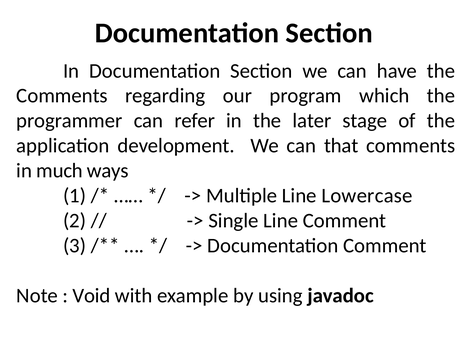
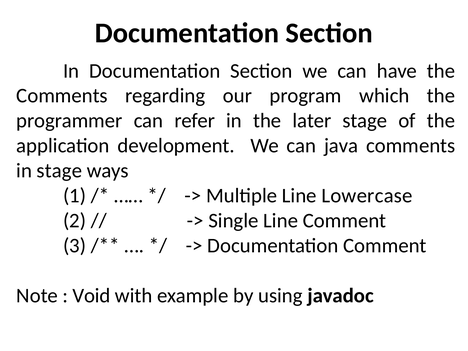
that: that -> java (341, 146)
in much: much -> stage (59, 171)
